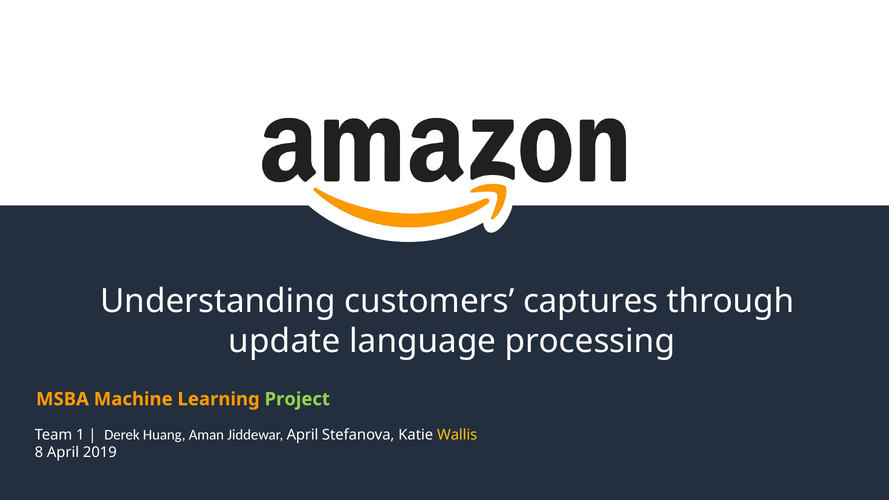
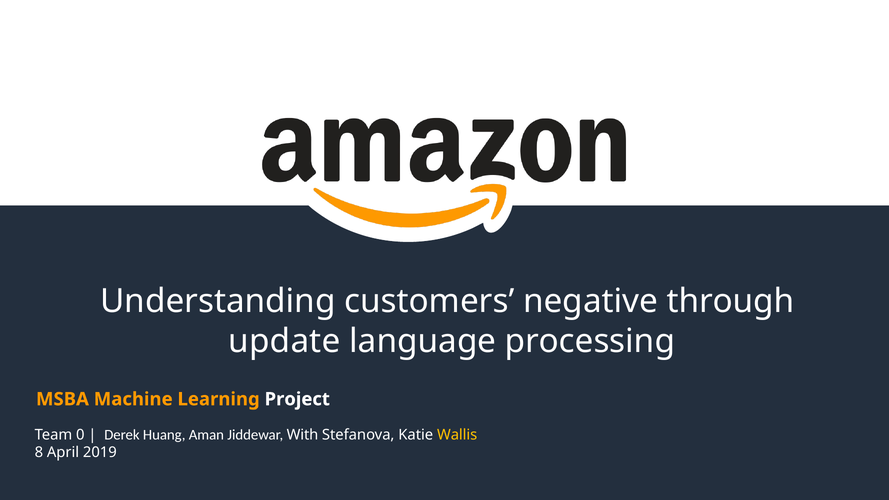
captures: captures -> negative (591, 301)
Project colour: light green -> white (297, 399)
1: 1 -> 0 (80, 435)
Jiddewar April: April -> With (303, 435)
